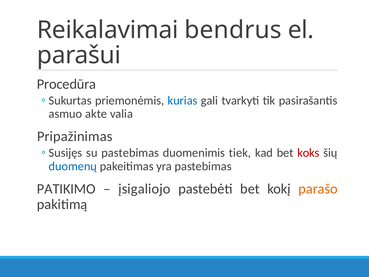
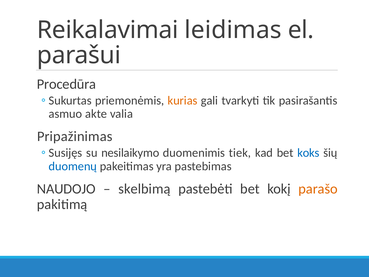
bendrus: bendrus -> leidimas (233, 30)
kurias colour: blue -> orange (183, 100)
su pastebimas: pastebimas -> nesilaikymo (130, 153)
koks colour: red -> blue (308, 153)
PATIKIMO: PATIKIMO -> NAUDOJO (66, 189)
įsigaliojo: įsigaliojo -> skelbimą (144, 189)
